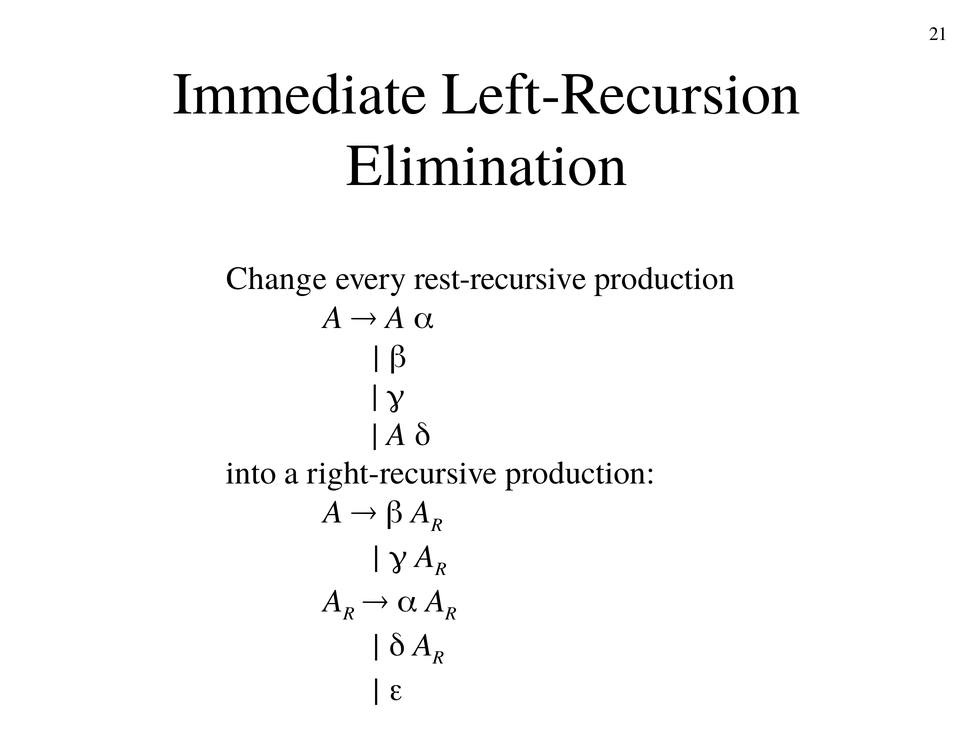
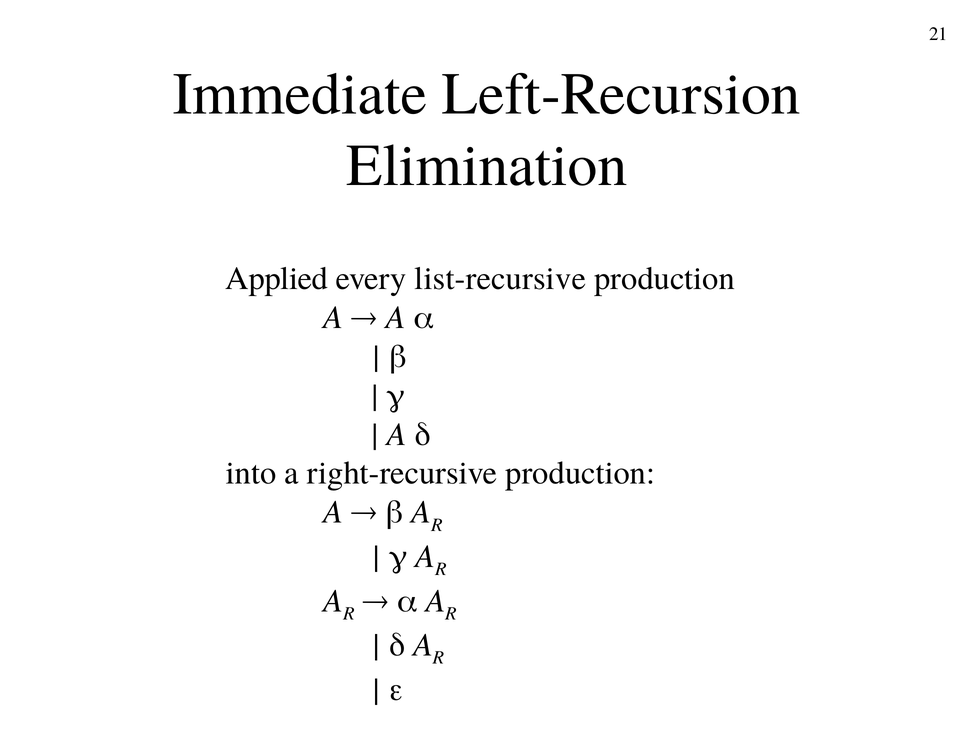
Change: Change -> Applied (277, 279)
rest-recursive: rest-recursive -> list-recursive (500, 279)
